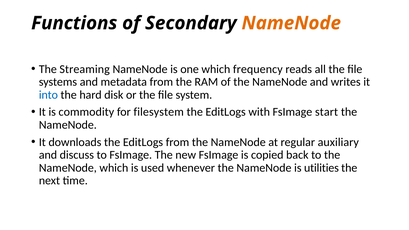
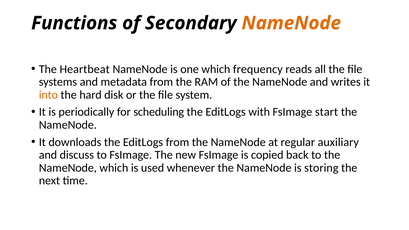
Streaming: Streaming -> Heartbeat (85, 69)
into colour: blue -> orange (48, 95)
commodity: commodity -> periodically (86, 112)
filesystem: filesystem -> scheduling (159, 112)
utilities: utilities -> storing (321, 168)
